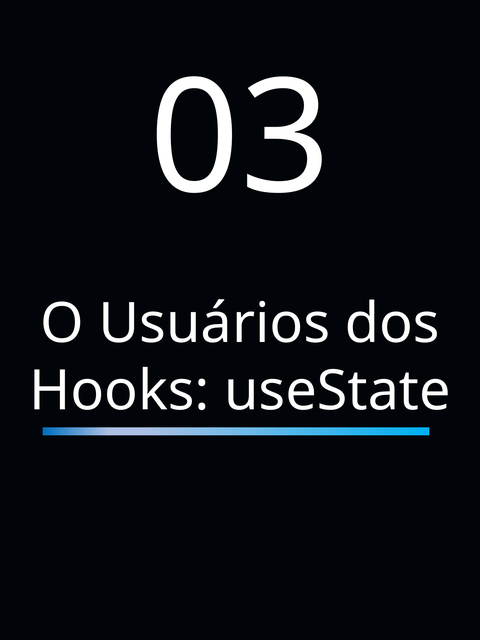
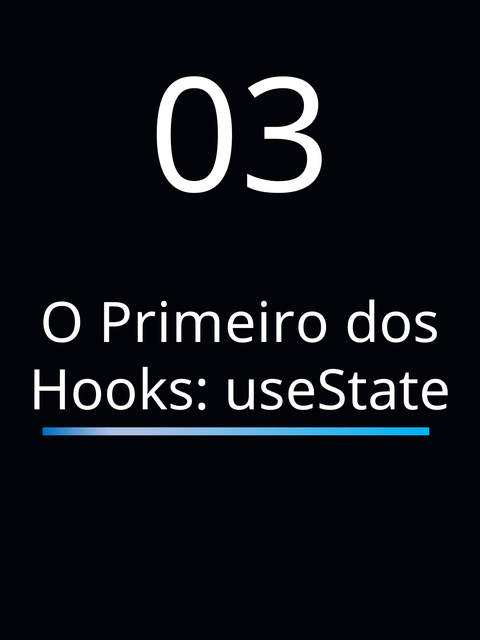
Usuários: Usuários -> Primeiro (214, 324)
